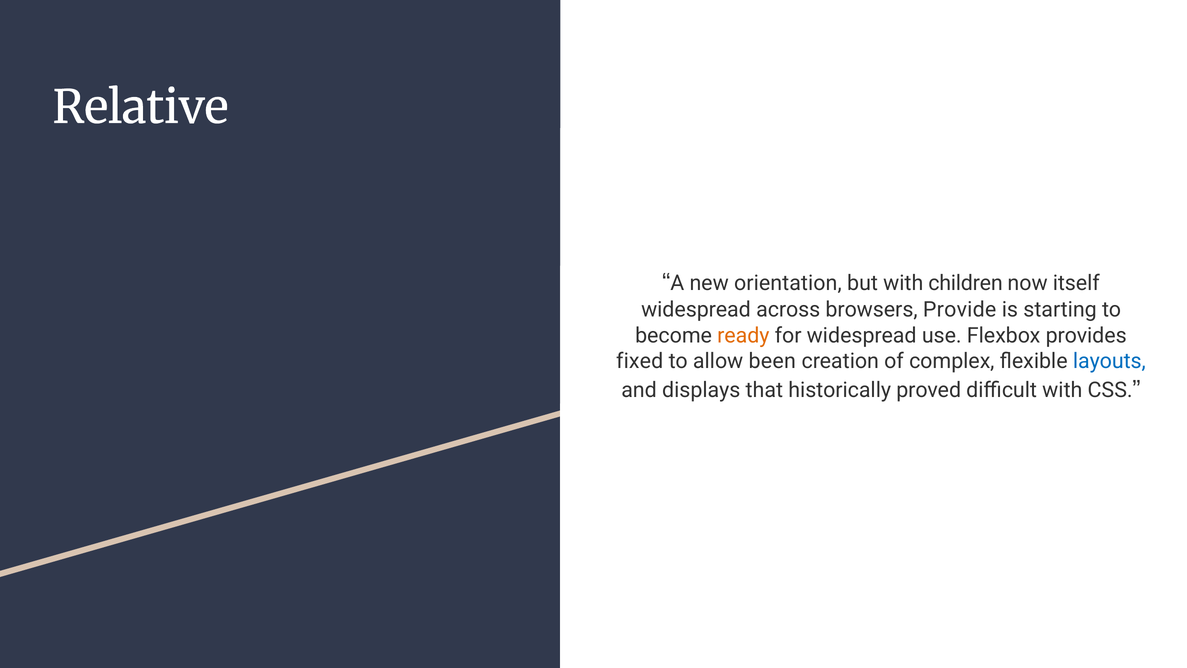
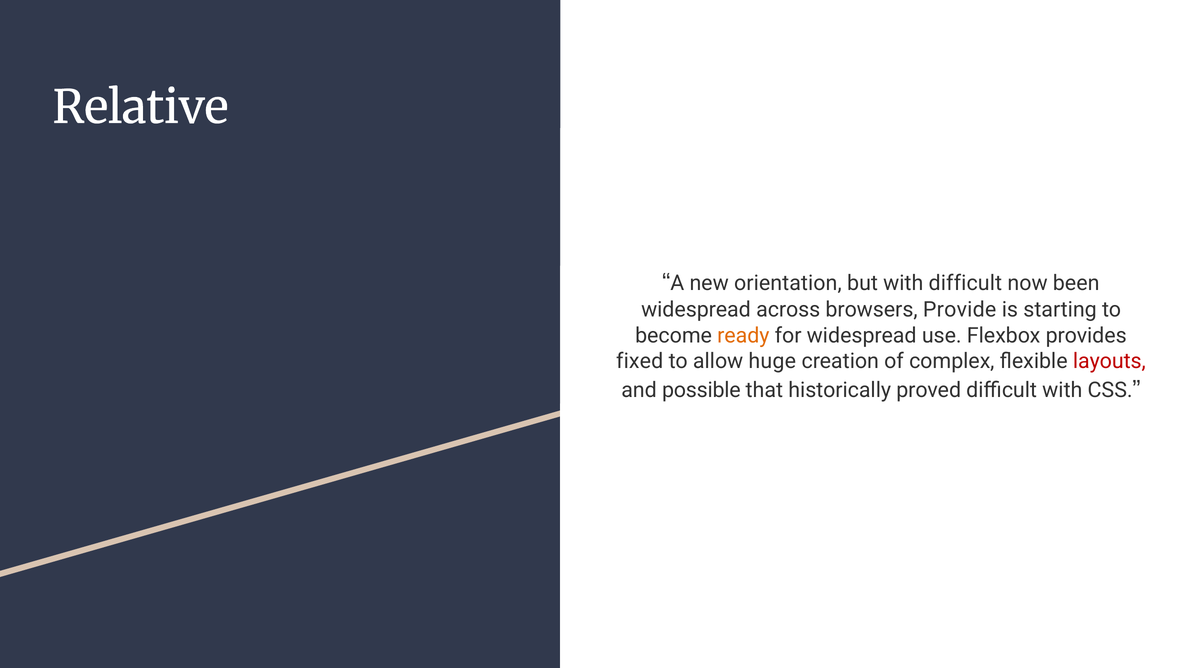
with children: children -> difficult (965, 283)
itself: itself -> been (1076, 283)
been: been -> huge (772, 361)
layouts colour: blue -> red (1109, 361)
displays: displays -> possible (701, 390)
